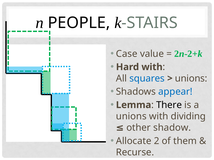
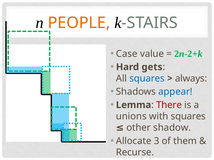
PEOPLE colour: black -> orange (79, 23)
Hard with: with -> gets (152, 67)
unions: unions -> always (191, 79)
There colour: black -> red (169, 105)
with dividing: dividing -> squares (188, 117)
2: 2 -> 3 (157, 141)
